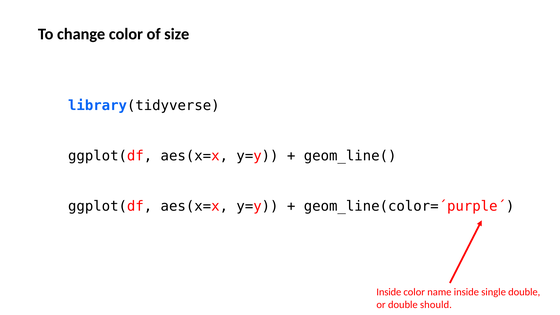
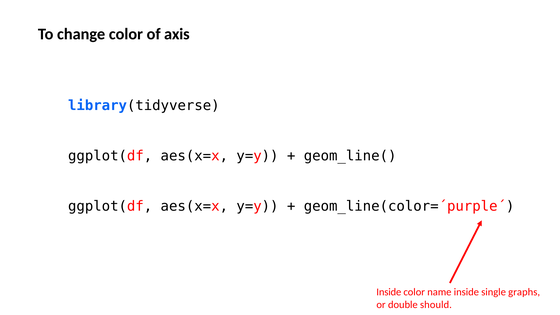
size: size -> axis (177, 34)
single double: double -> graphs (524, 292)
